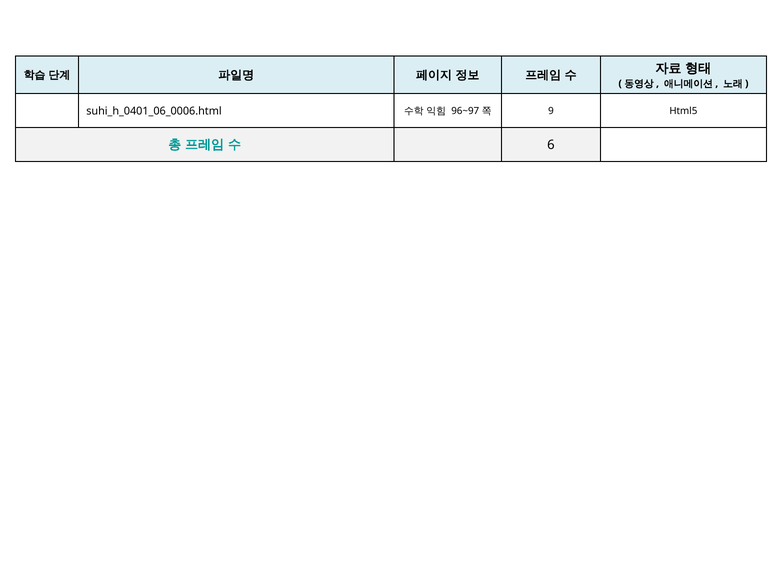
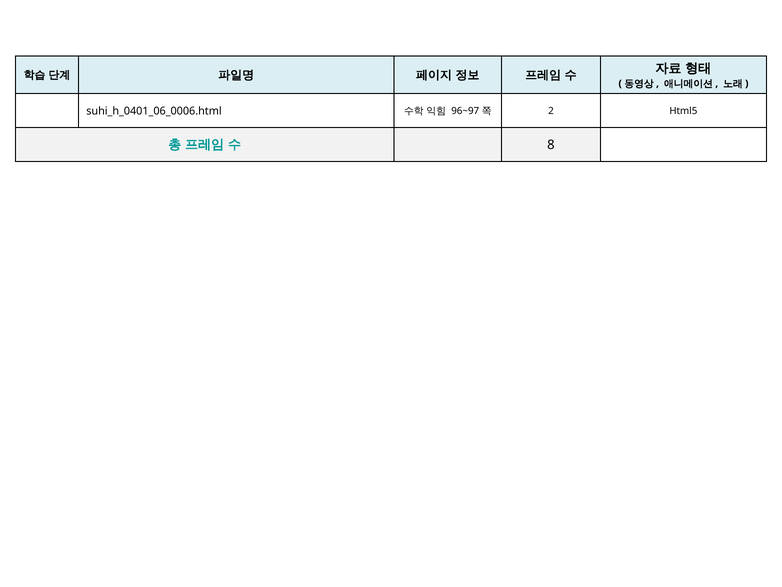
9: 9 -> 2 (551, 111)
6: 6 -> 8 (551, 145)
